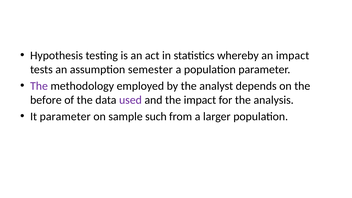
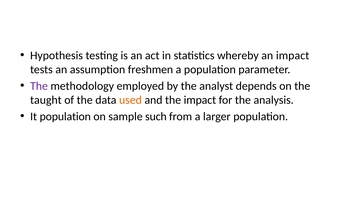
semester: semester -> freshmen (150, 69)
before: before -> taught (46, 100)
used colour: purple -> orange (130, 100)
It parameter: parameter -> population (65, 116)
